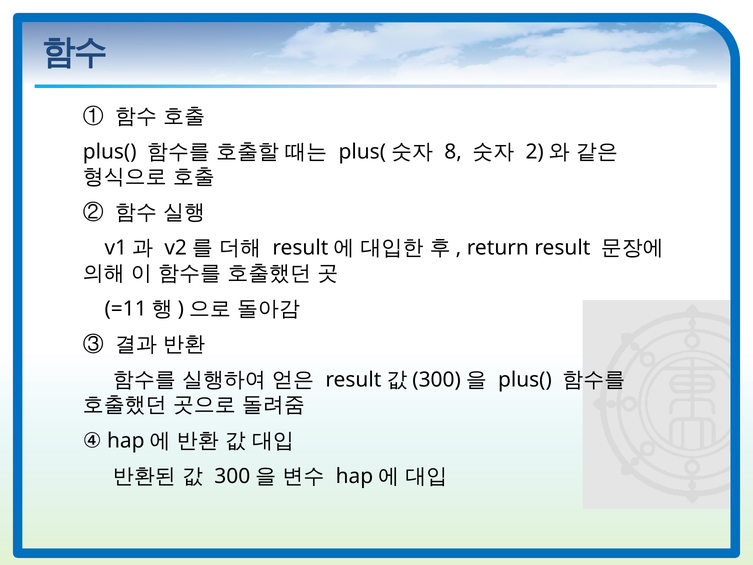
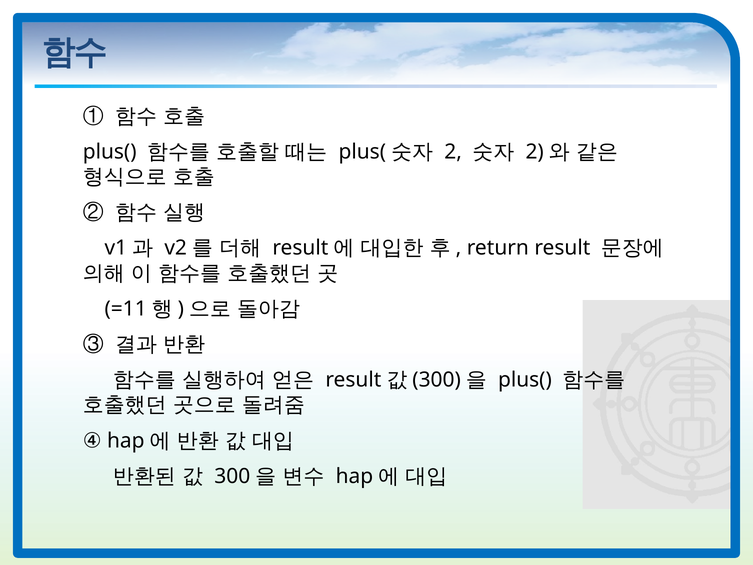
8: 8 -> 2 (453, 152)
